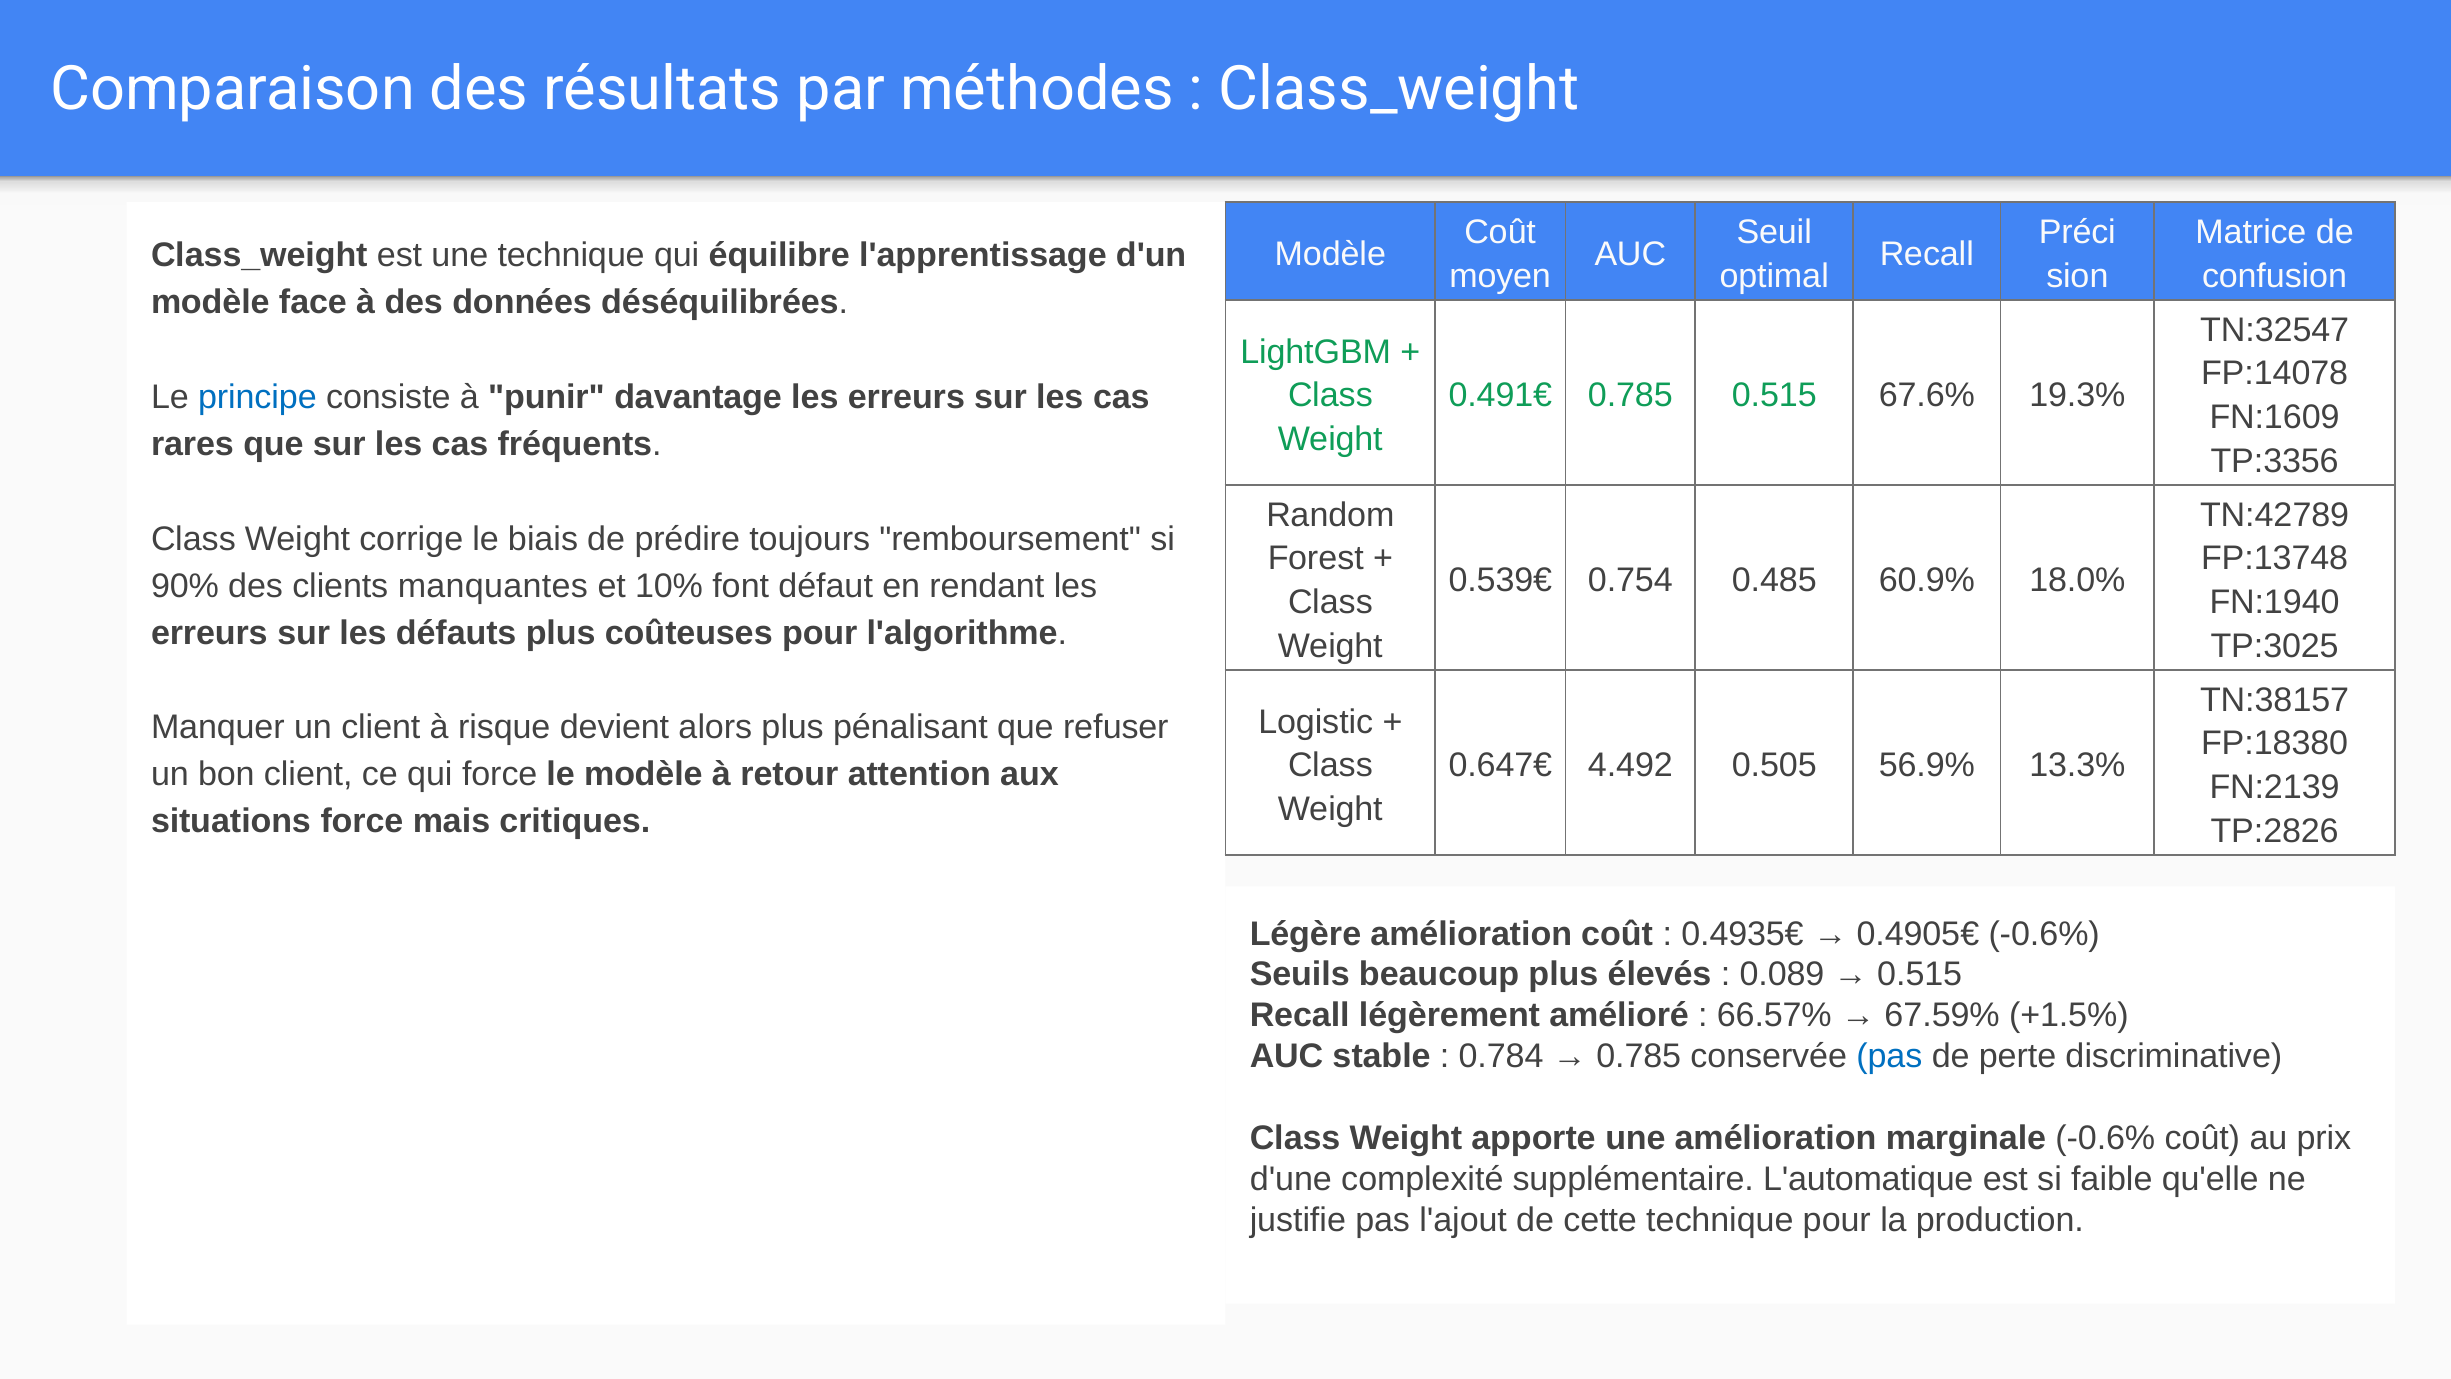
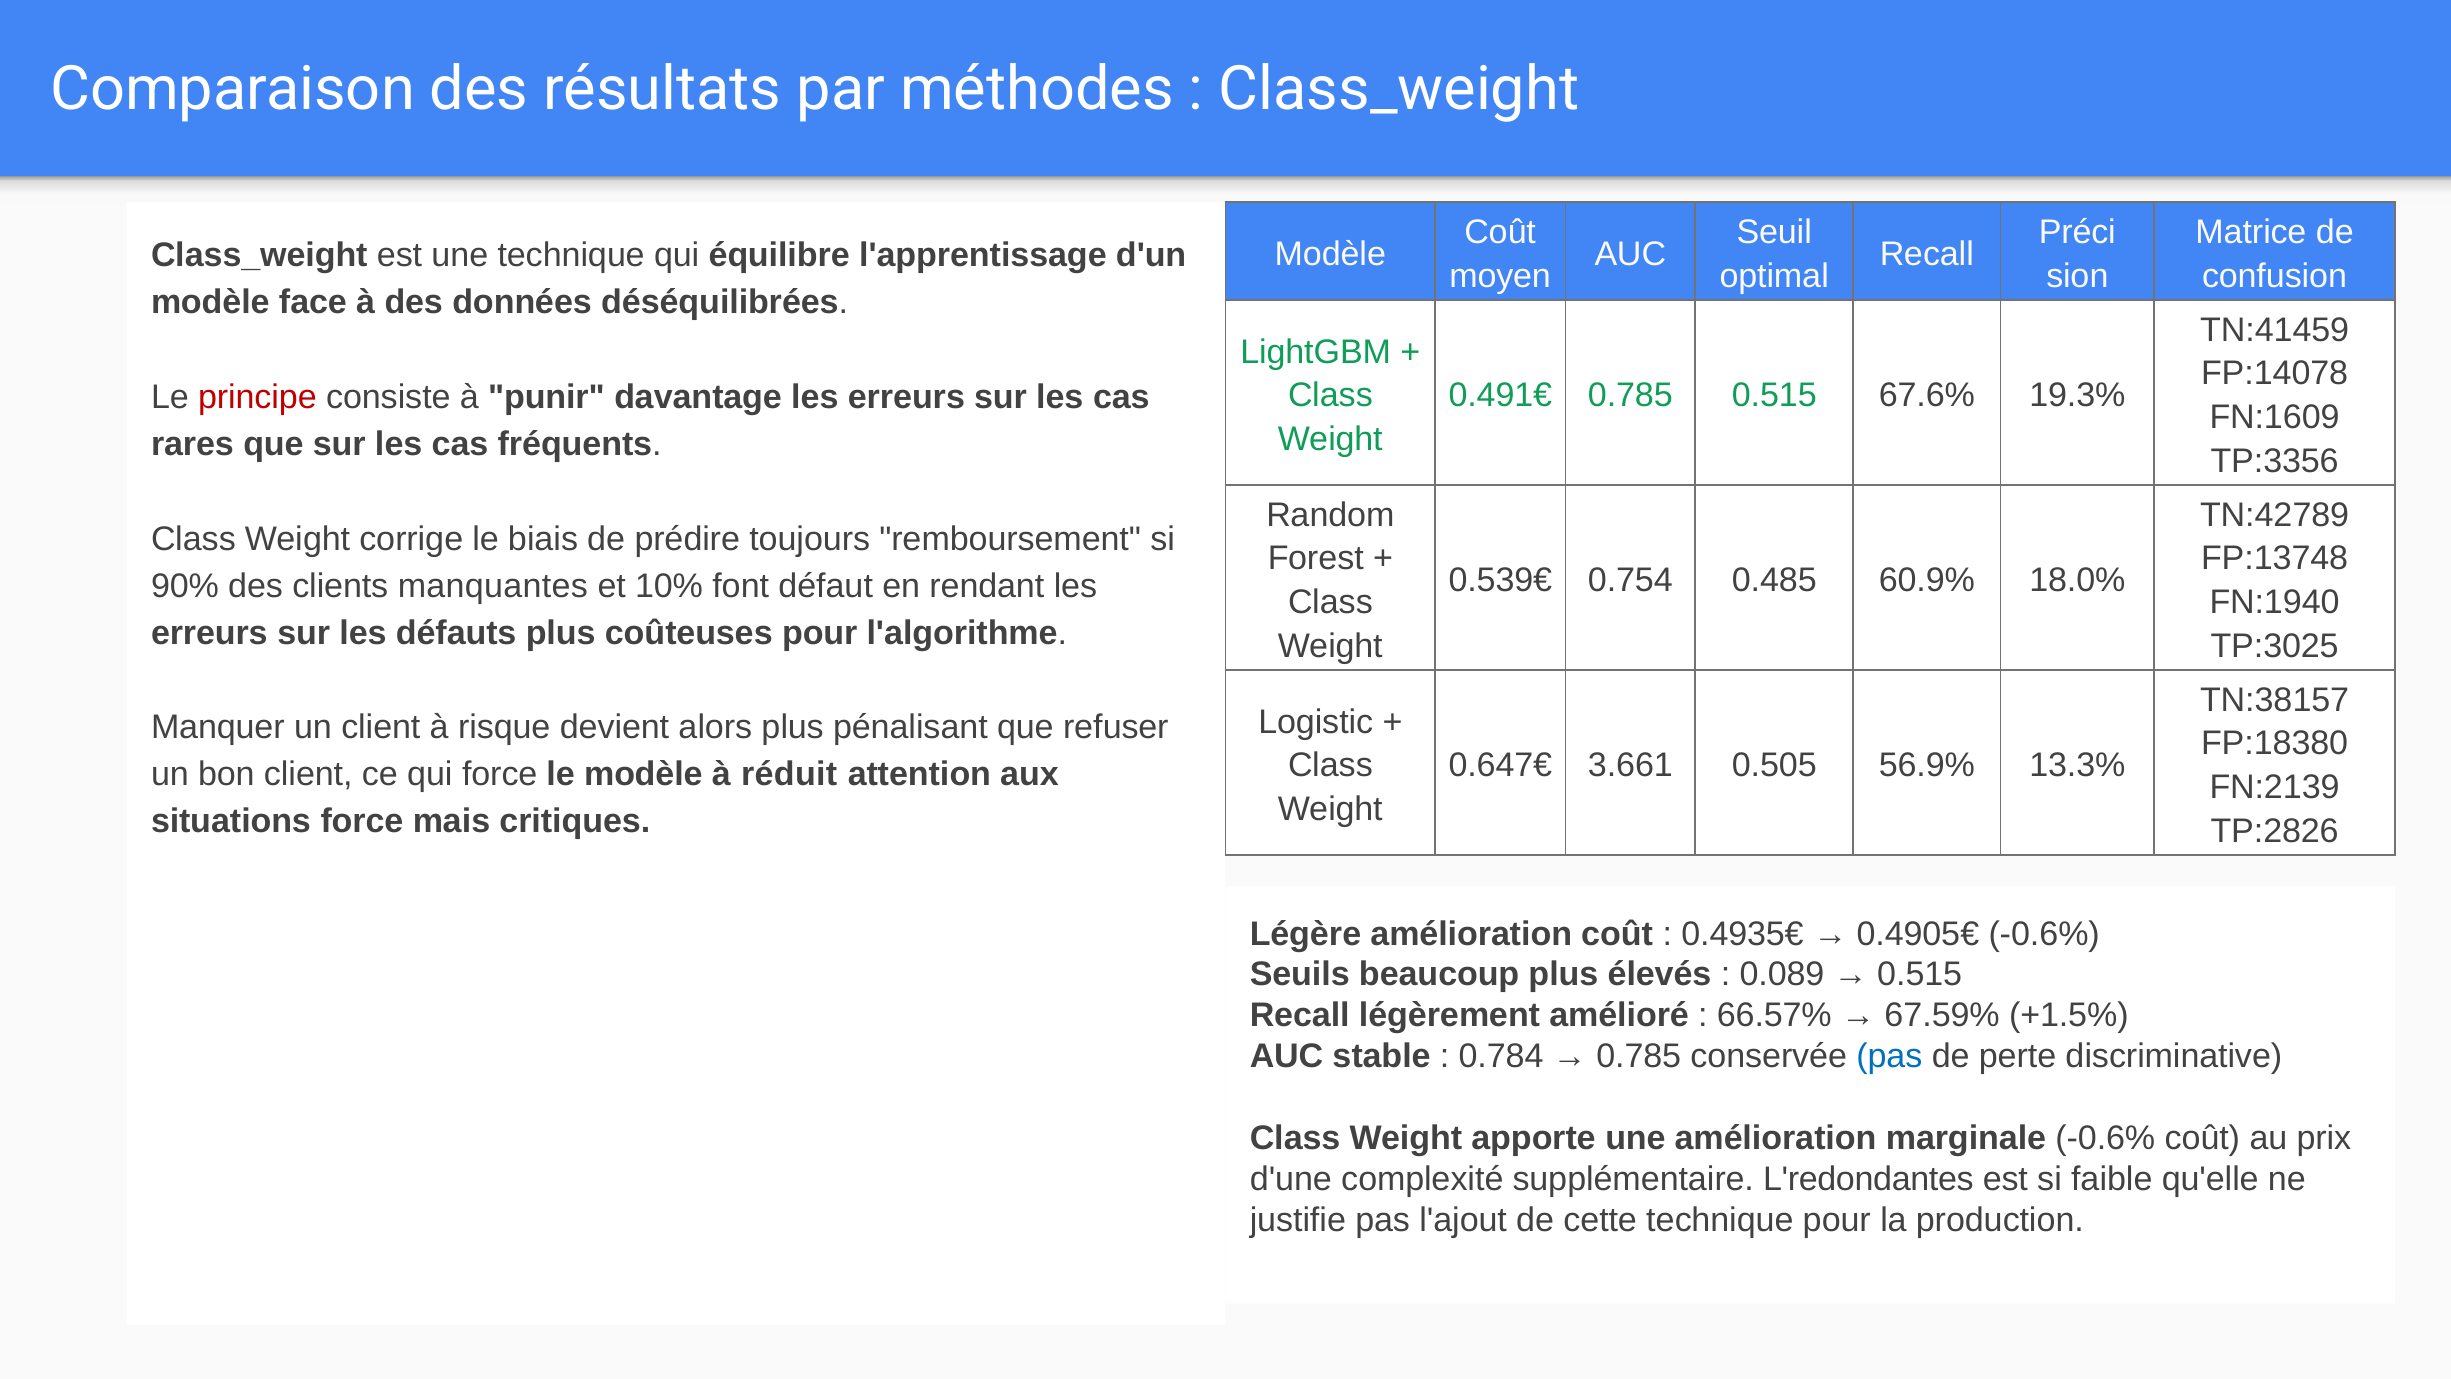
TN:32547: TN:32547 -> TN:41459 (2275, 330)
principe colour: blue -> red (257, 397)
4.492: 4.492 -> 3.661 (1630, 765)
retour: retour -> réduit (789, 775)
L'automatique: L'automatique -> L'redondantes (1868, 1179)
